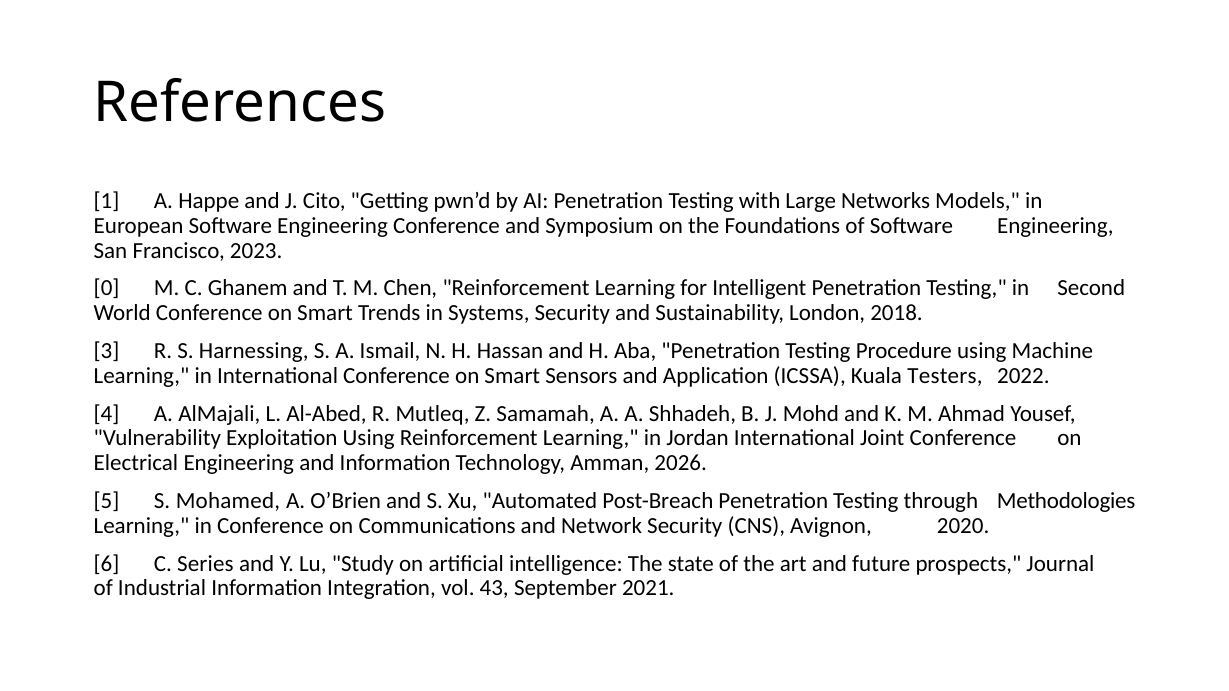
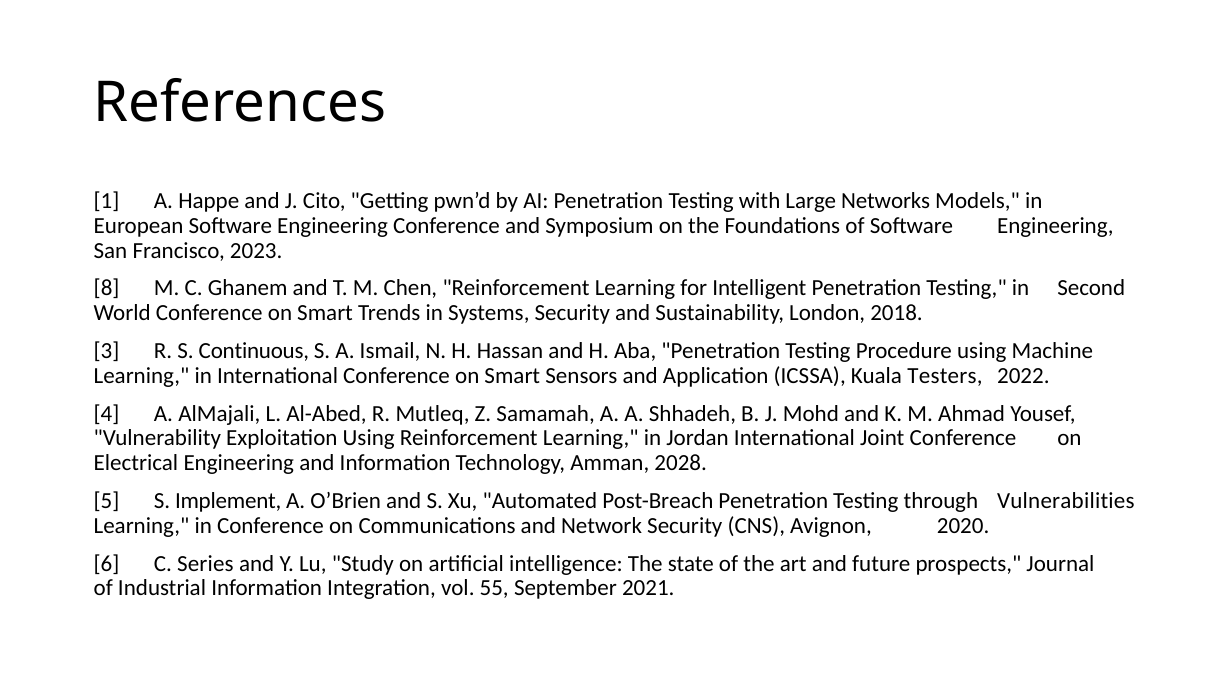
0: 0 -> 8 (107, 288)
Harnessing: Harnessing -> Continuous (254, 351)
2026: 2026 -> 2028 (681, 463)
Mohamed: Mohamed -> Implement (228, 501)
Methodologies: Methodologies -> Vulnerabilities (1066, 501)
43: 43 -> 55 (494, 589)
